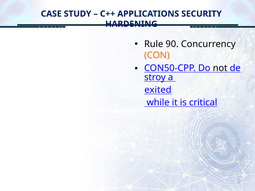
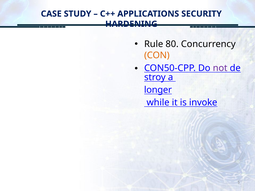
90: 90 -> 80 (172, 44)
not colour: black -> purple (220, 68)
exited: exited -> longer (158, 90)
critical: critical -> invoke (203, 103)
